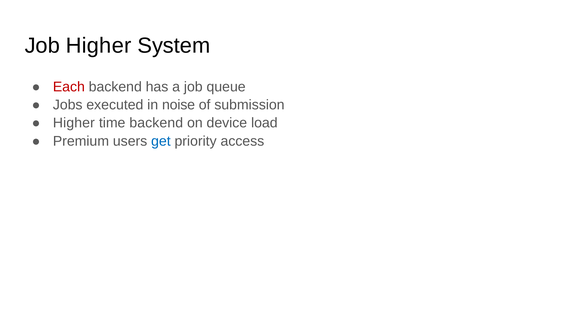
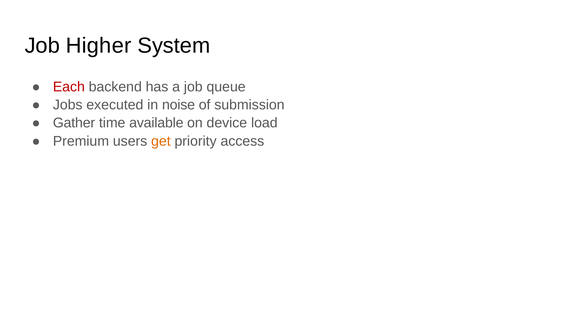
Higher: Higher -> Gather (74, 123)
time backend: backend -> available (156, 123)
get colour: blue -> orange (161, 141)
